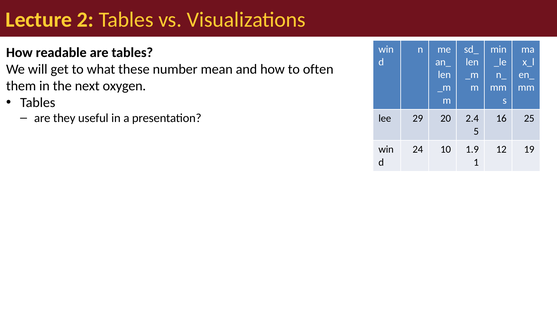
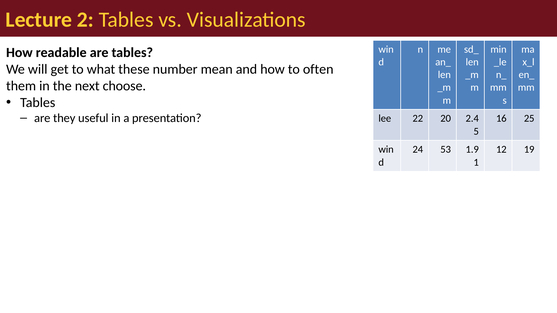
oxygen: oxygen -> choose (124, 86)
29: 29 -> 22 (418, 119)
10: 10 -> 53 (446, 150)
